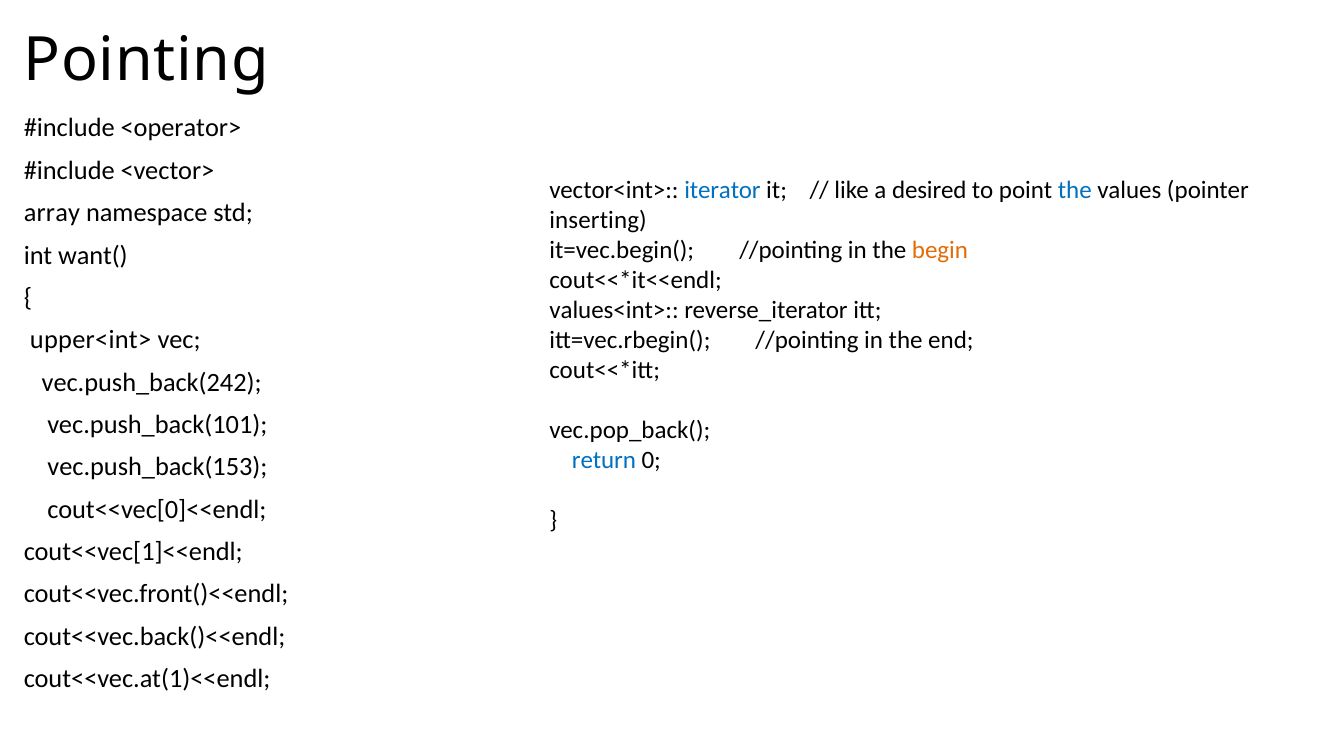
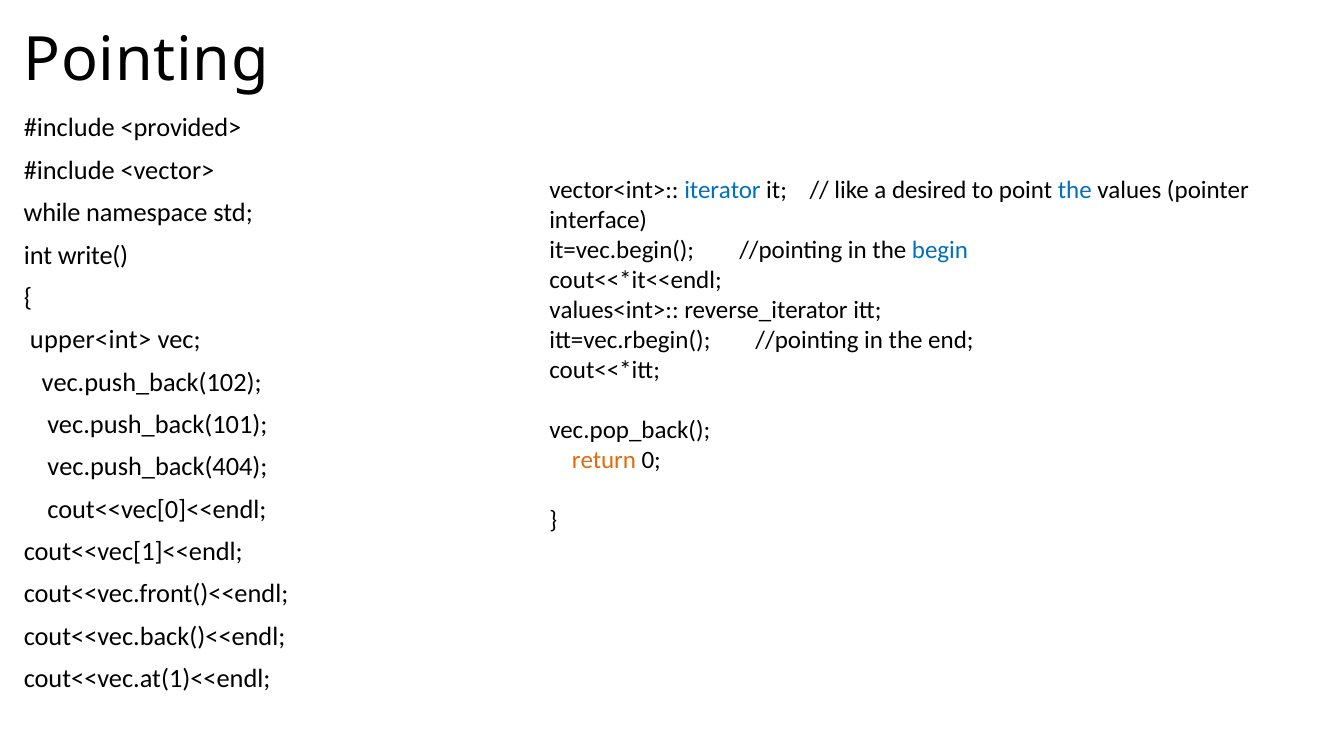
<operator>: <operator> -> <provided> (181, 128)
array: array -> while (52, 213)
inserting: inserting -> interface (598, 220)
begin colour: orange -> blue (940, 250)
want(: want( -> write( (93, 255)
vec.push_back(242: vec.push_back(242 -> vec.push_back(102 (152, 383)
return colour: blue -> orange (604, 461)
vec.push_back(153: vec.push_back(153 -> vec.push_back(404 (157, 467)
